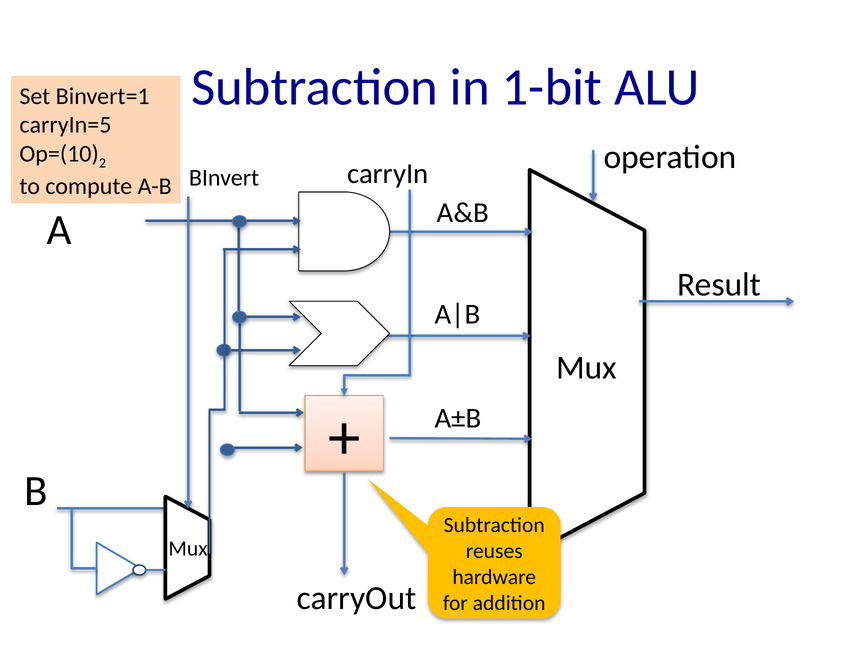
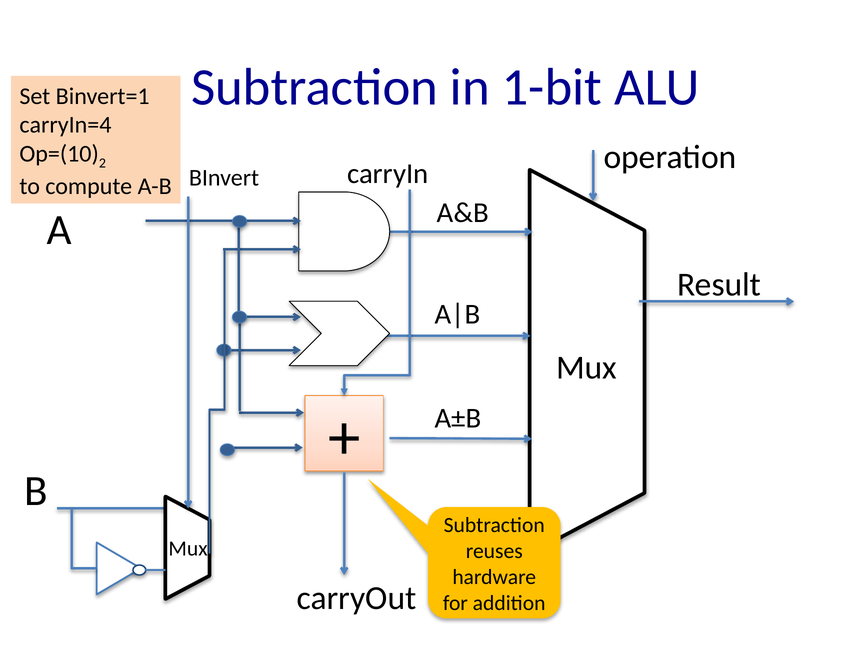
carryIn=5: carryIn=5 -> carryIn=4 (65, 125)
